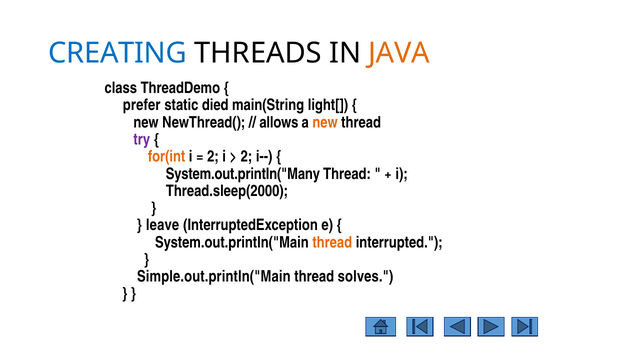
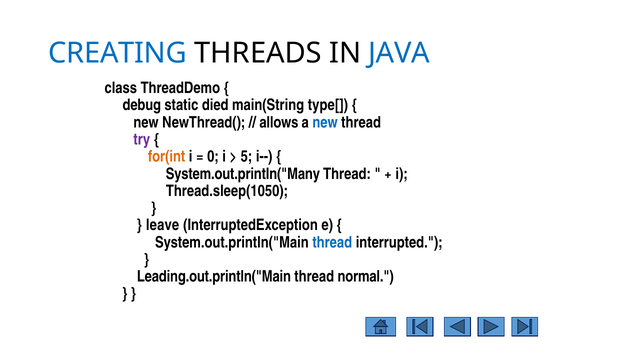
JAVA colour: orange -> blue (399, 53)
prefer: prefer -> debug (142, 105)
light[: light[ -> type[ (328, 105)
new colour: orange -> blue (325, 122)
2: 2 -> 0 (213, 156)
2: 2 -> 5 (247, 156)
Thread.sleep(2000: Thread.sleep(2000 -> Thread.sleep(1050 (227, 191)
thread colour: orange -> blue (332, 242)
Simple.out.println("Main: Simple.out.println("Main -> Leading.out.println("Main (214, 276)
solves: solves -> normal (366, 276)
